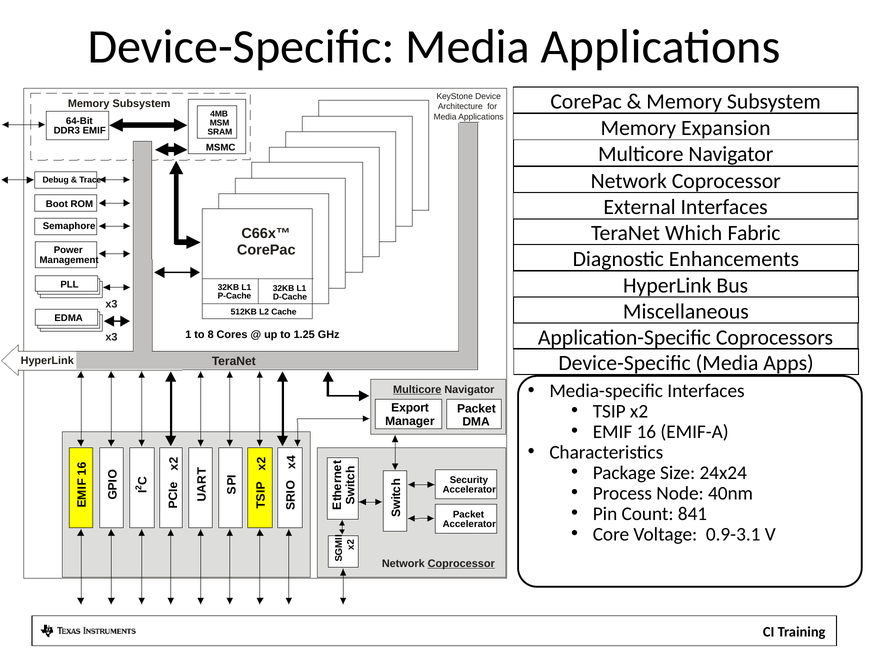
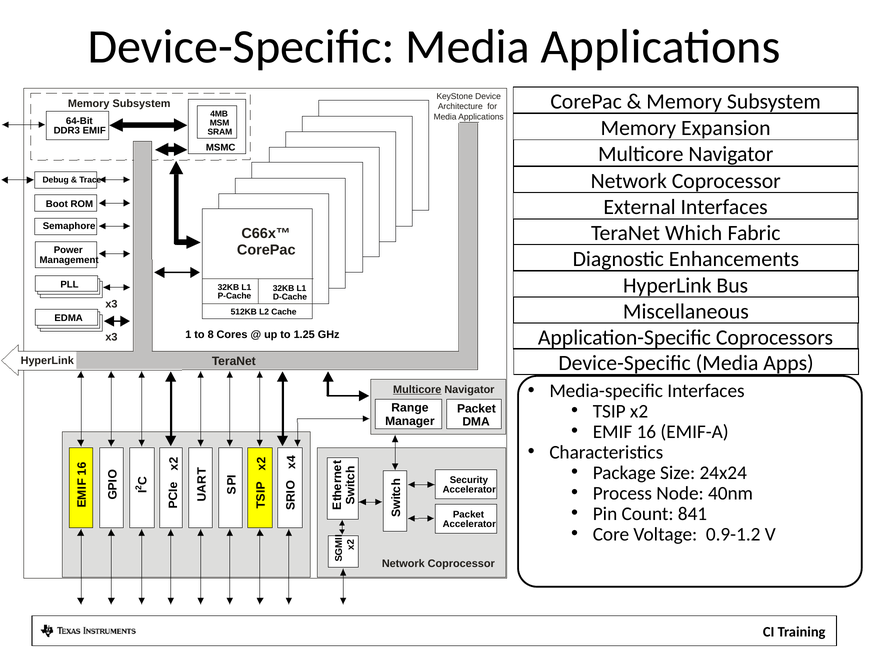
Export: Export -> Range (410, 408)
0.9-3.1: 0.9-3.1 -> 0.9-1.2 (733, 534)
Coprocessor underline: present -> none (461, 563)
